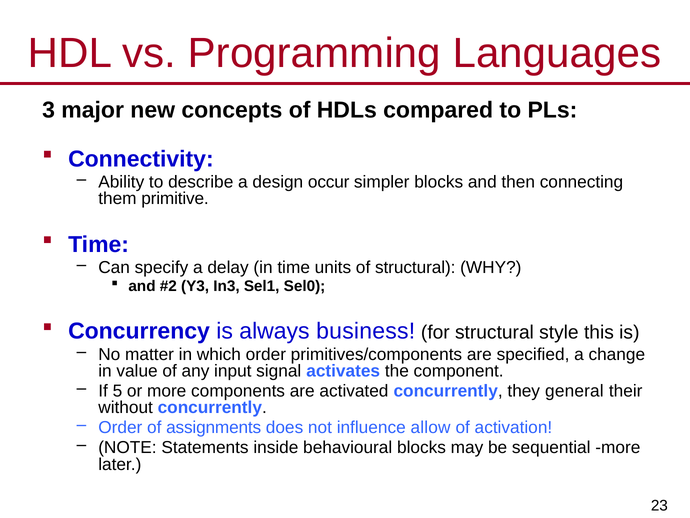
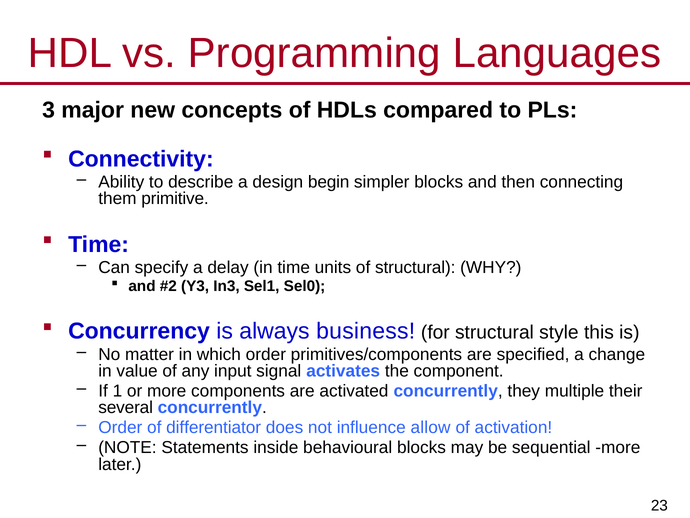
occur: occur -> begin (329, 182)
5: 5 -> 1 (117, 391)
general: general -> multiple (574, 391)
without: without -> several (126, 407)
assignments: assignments -> differentiator (214, 427)
